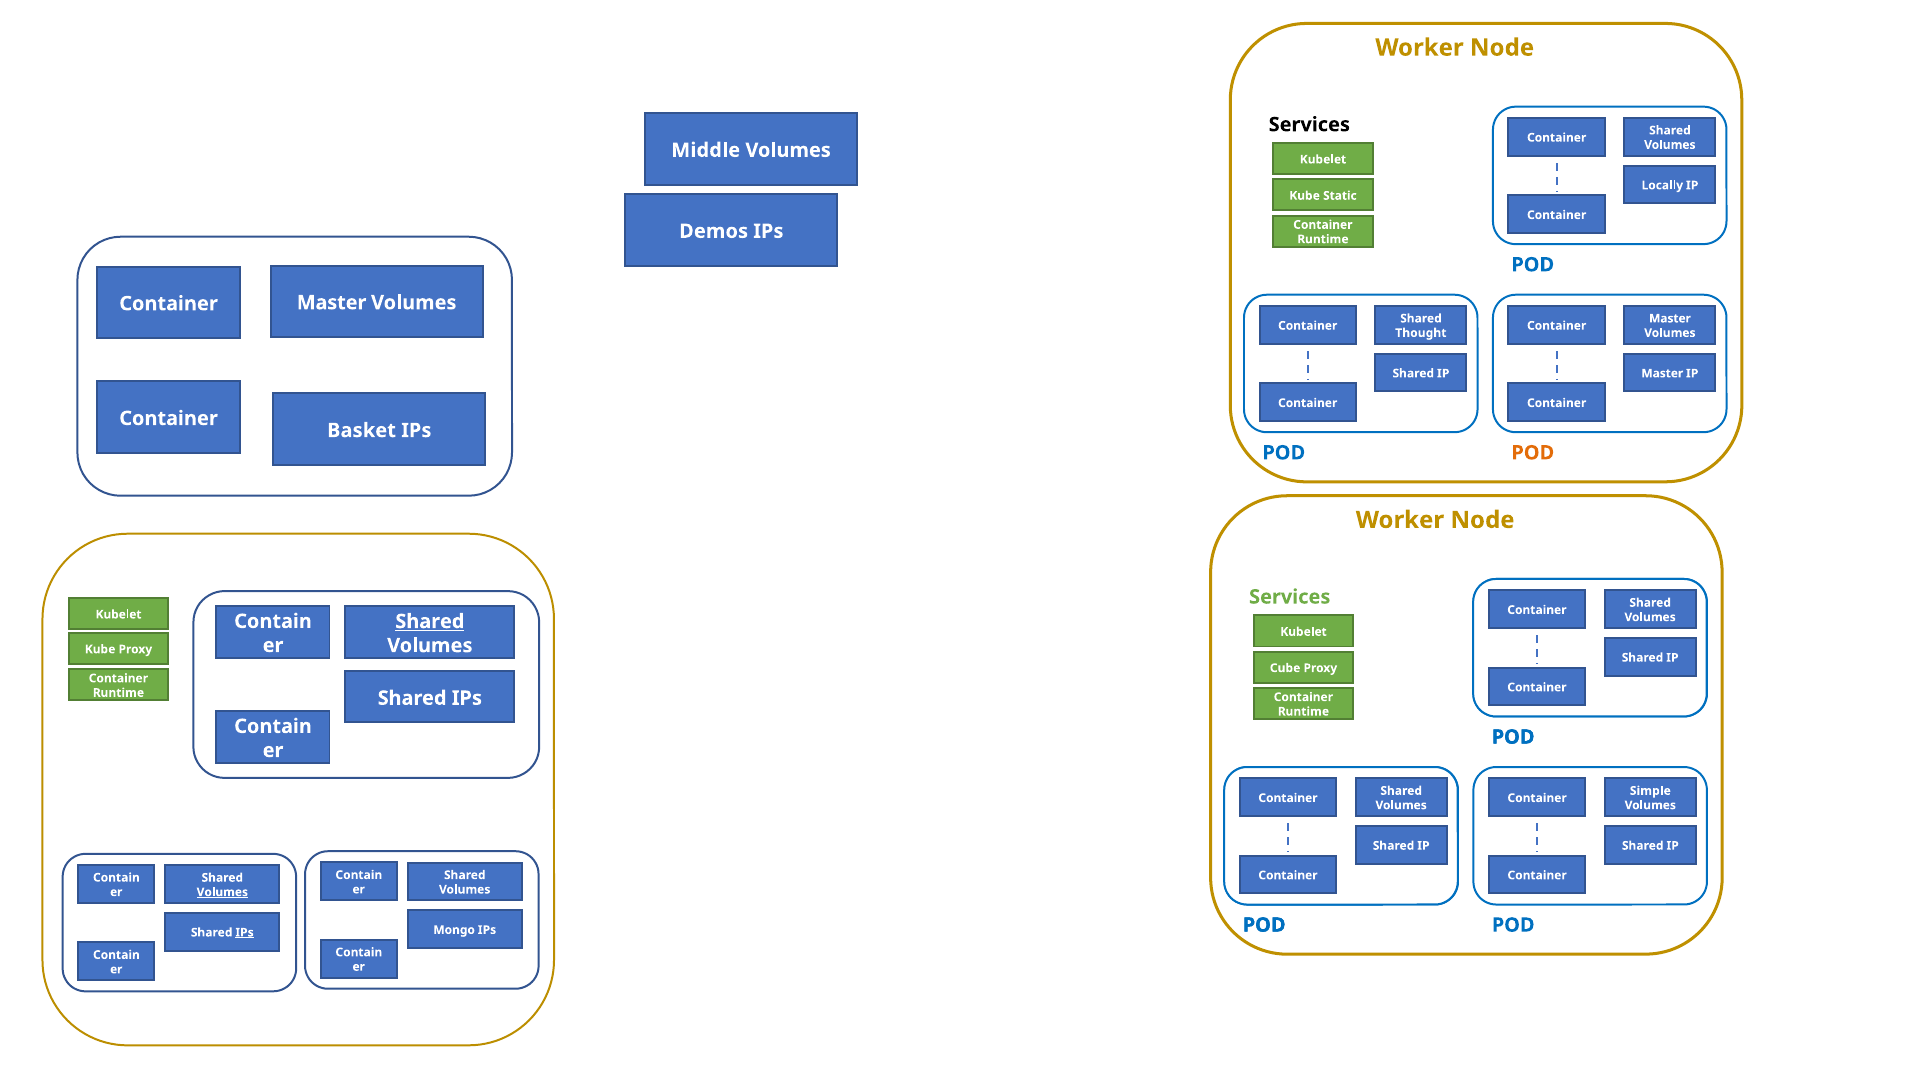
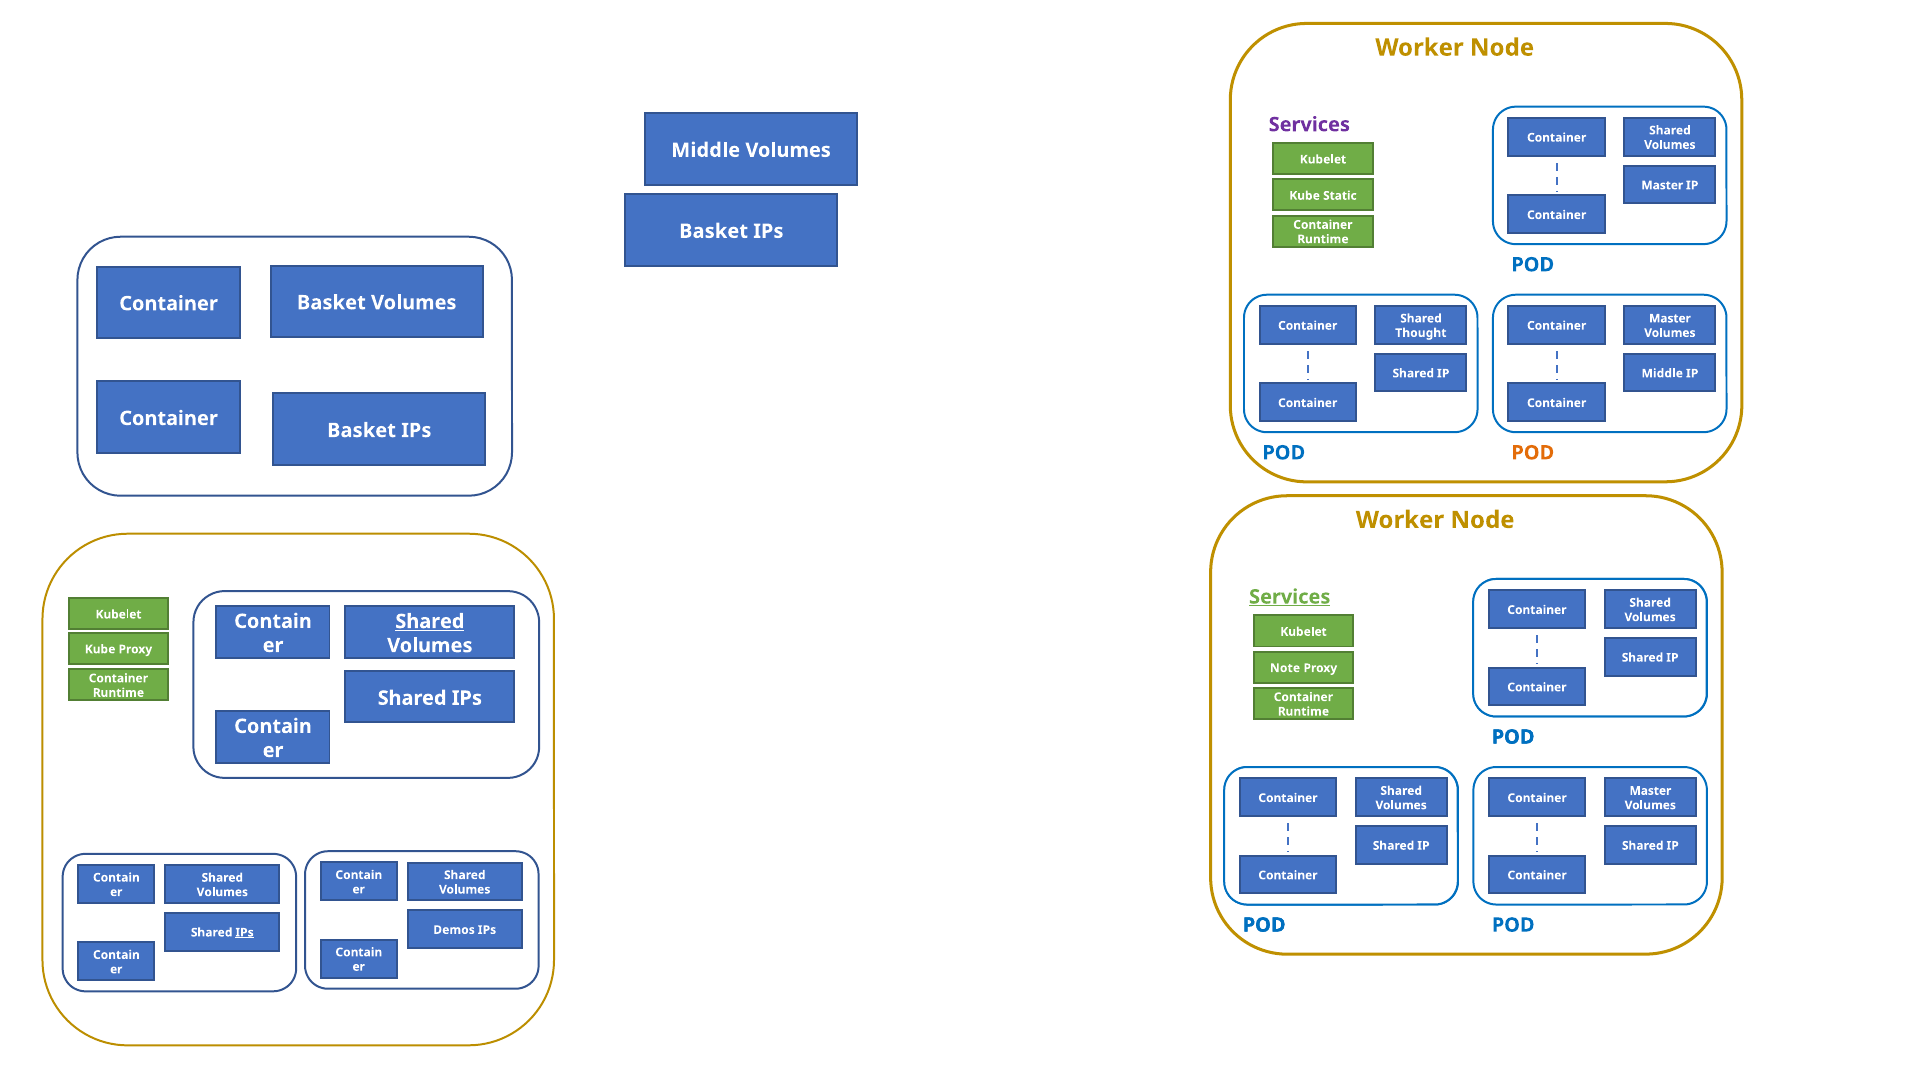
Services colour: black -> purple (1309, 125)
Locally: Locally -> Master (1662, 185)
Demos: Demos -> Basket (714, 231)
Master: Master -> Basket (331, 303)
Master: Master -> Middle (1662, 373)
Services underline: none -> present (1290, 597)
Cube: Cube -> Note (1285, 668)
Simple: Simple -> Master (1650, 791)
Volumes underline: present -> none (222, 892)
Mongo: Mongo -> Demos (454, 930)
